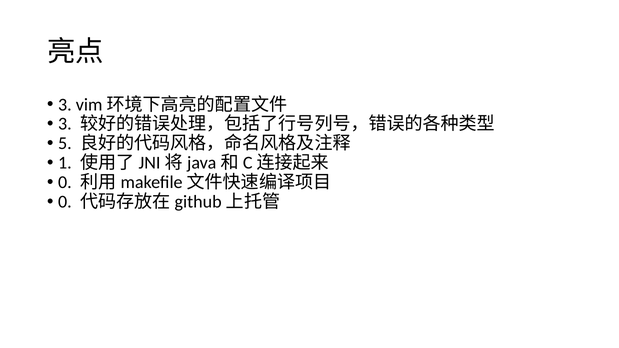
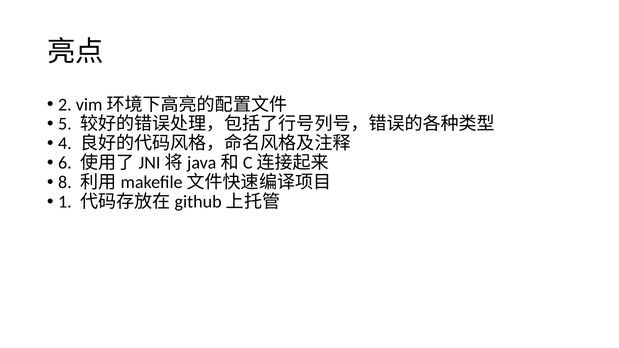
3: 3 -> 2 (65, 105)
3: 3 -> 5 (65, 124)
5: 5 -> 4 (65, 144)
1: 1 -> 6 (65, 163)
0: 0 -> 8 (65, 183)
0: 0 -> 1 (65, 202)
